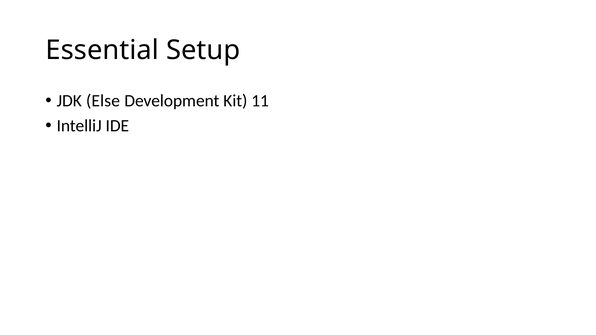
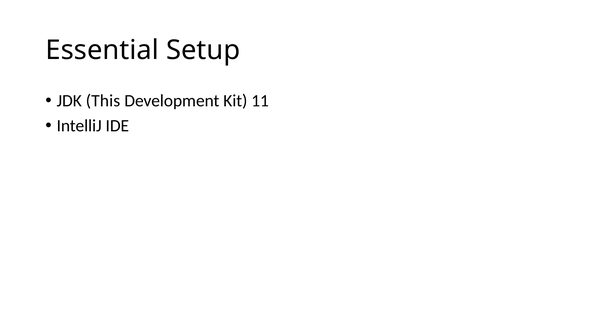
Else: Else -> This (103, 101)
